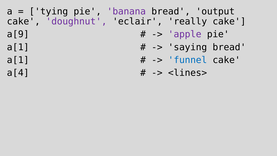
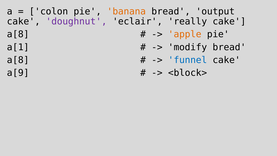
tying: tying -> colon (49, 11)
banana colour: purple -> orange (126, 11)
a[9: a[9 -> a[8 (18, 34)
apple colour: purple -> orange (185, 34)
saying: saying -> modify (188, 47)
a[1: a[1 -> a[8 (18, 60)
a[4: a[4 -> a[9 (18, 73)
<lines>: <lines> -> <block> (188, 73)
